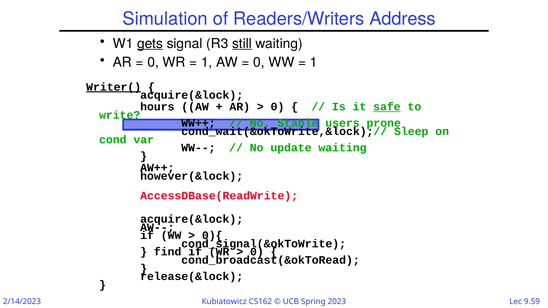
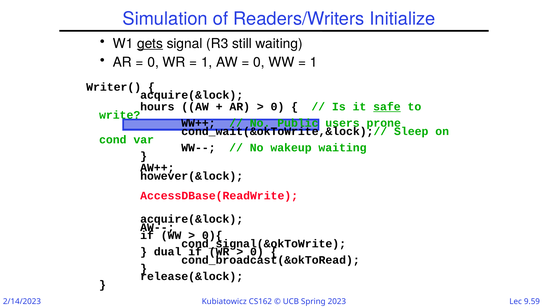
Address: Address -> Initialize (402, 19)
still underline: present -> none (242, 44)
Writer( underline: present -> none (114, 87)
Stable: Stable -> Public (298, 123)
update: update -> wakeup (291, 148)
find: find -> dual (168, 252)
